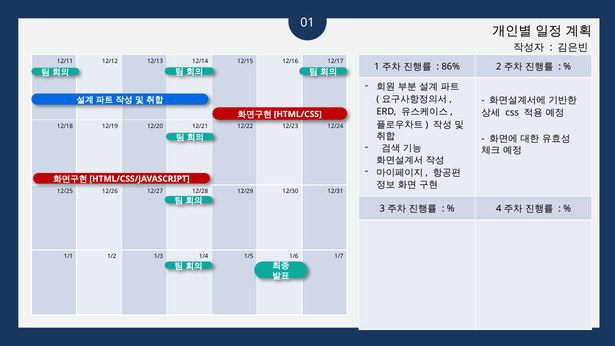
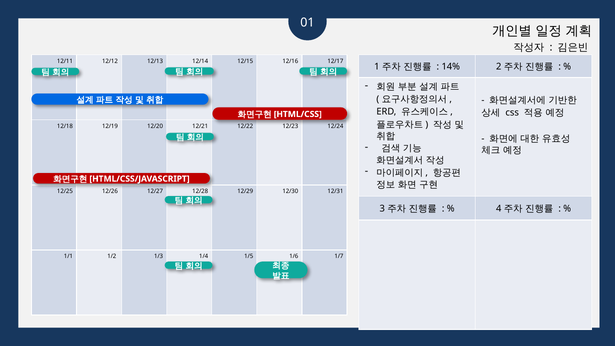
86%: 86% -> 14% (451, 67)
